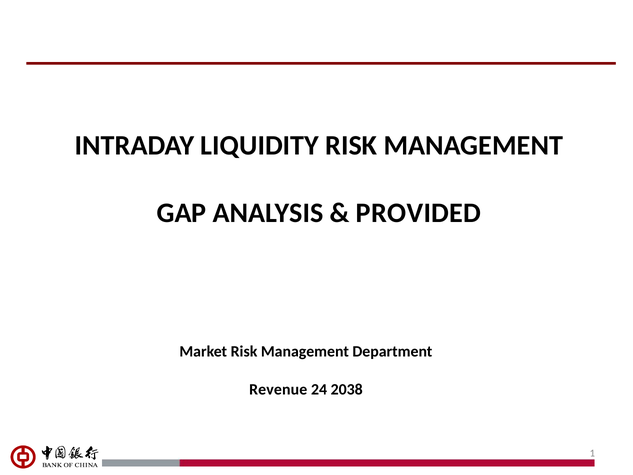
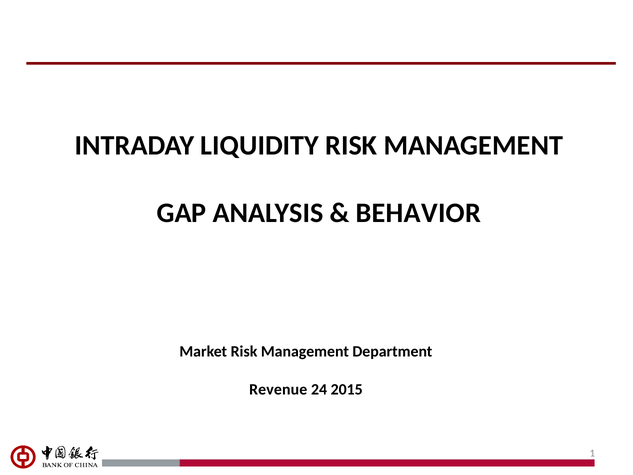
PROVIDED: PROVIDED -> BEHAVIOR (418, 213)
2038: 2038 -> 2015 (347, 389)
